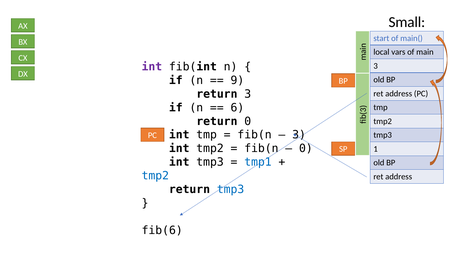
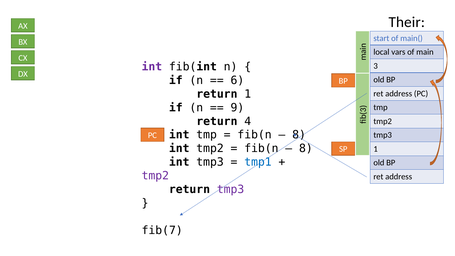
Small: Small -> Their (407, 22)
9: 9 -> 6 (237, 80)
return 3: 3 -> 1 (248, 94)
6: 6 -> 9 (237, 108)
return 0: 0 -> 4 (248, 121)
3: 3 -> 8 (299, 135)
0: 0 -> 8 (306, 149)
tmp2 colour: blue -> purple (155, 176)
tmp3 colour: blue -> purple (231, 189)
fib(6: fib(6 -> fib(7 (162, 230)
